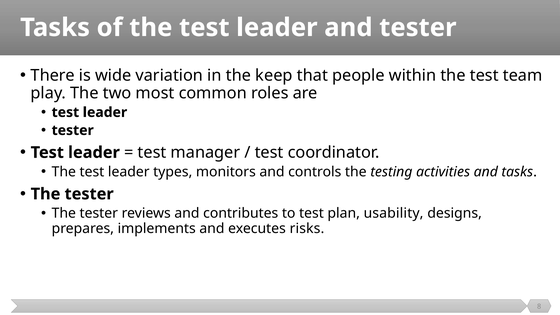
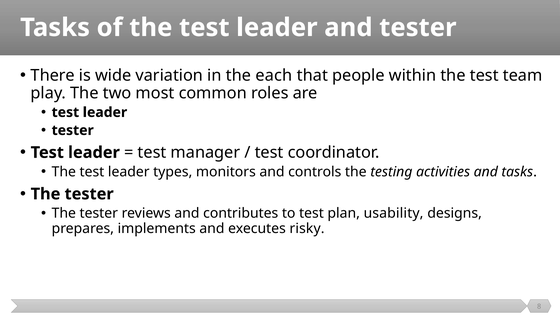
keep: keep -> each (274, 75)
risks: risks -> risky (307, 228)
